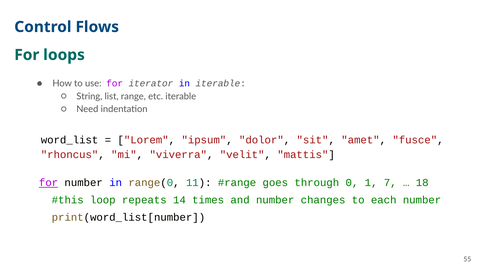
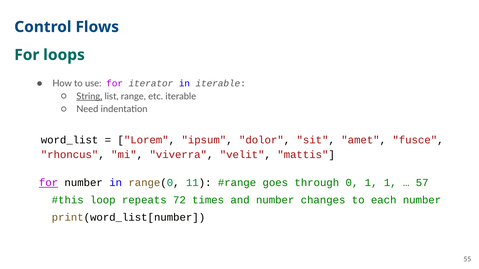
String underline: none -> present (89, 96)
1 7: 7 -> 1 (390, 183)
18: 18 -> 57 (422, 183)
14: 14 -> 72 (179, 200)
